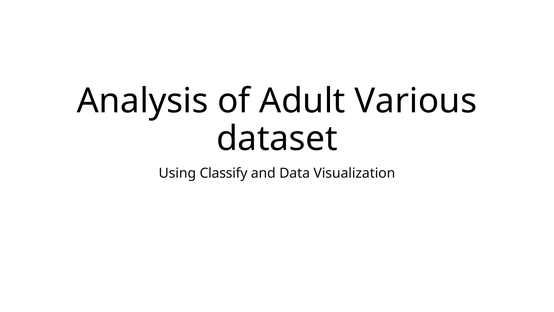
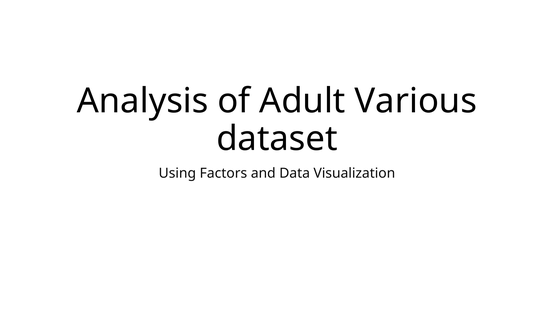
Classify: Classify -> Factors (223, 173)
